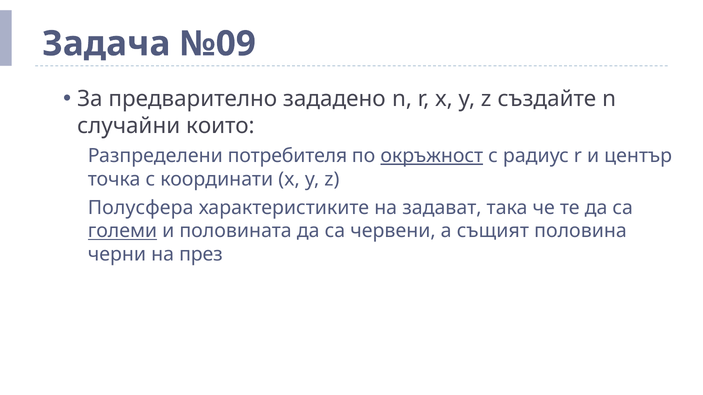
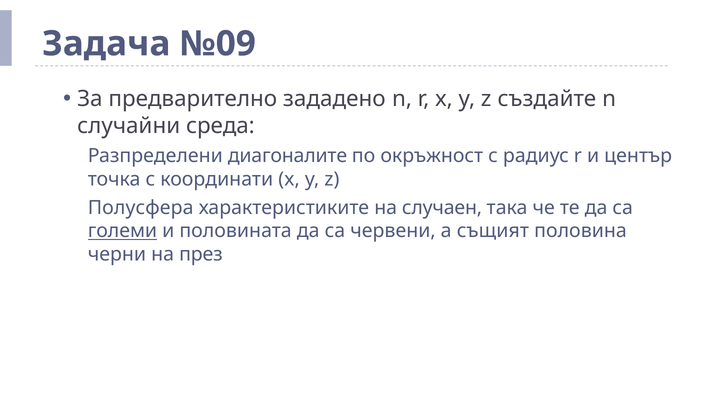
които: които -> среда (220, 126)
потребителя: потребителя -> диагоналите (287, 156)
окръжност underline: present -> none (432, 156)
задават: задават -> случаен (442, 208)
